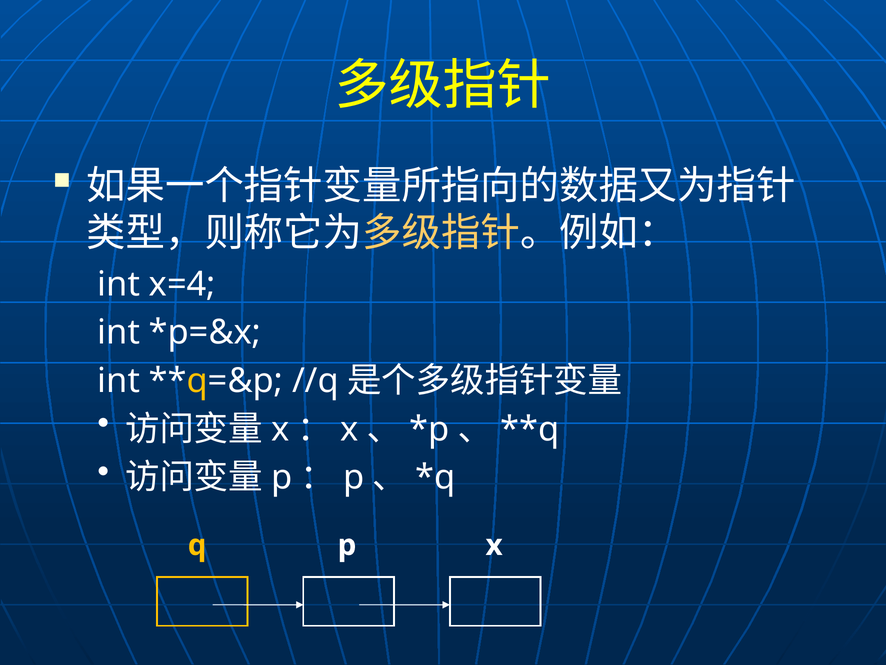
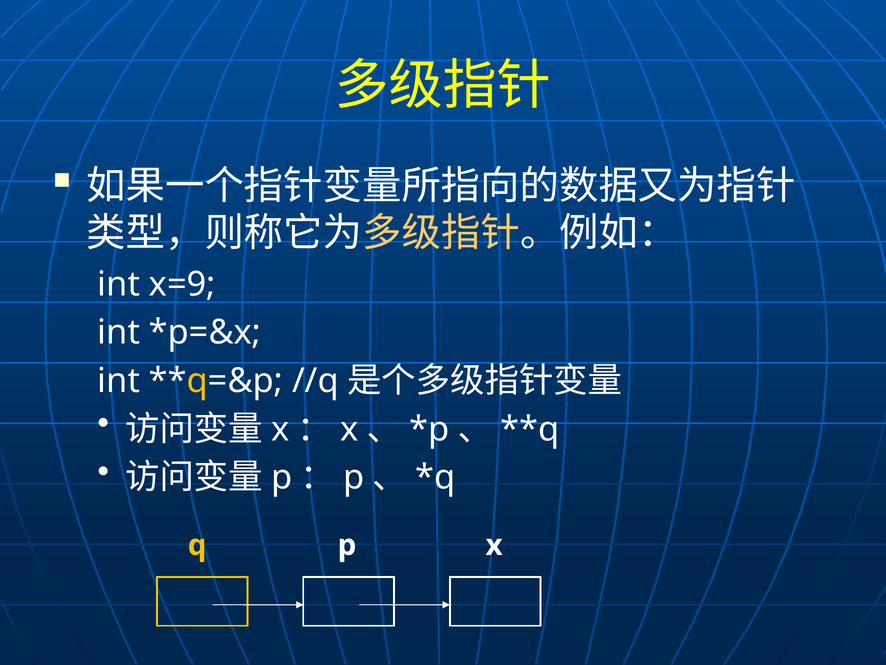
x=4: x=4 -> x=9 (182, 284)
